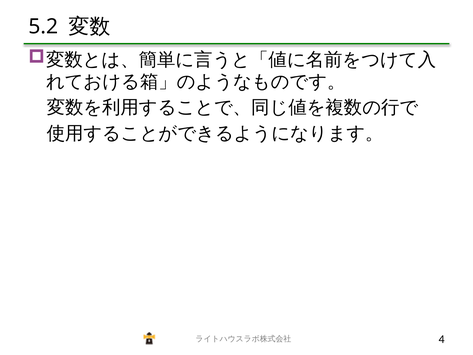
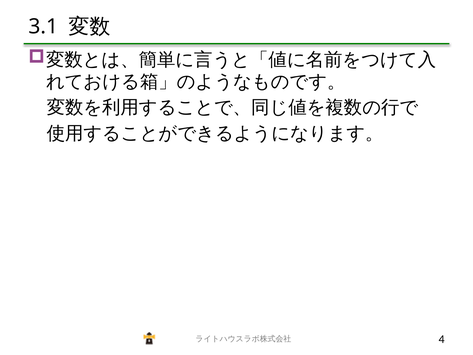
5.2: 5.2 -> 3.1 (43, 27)
